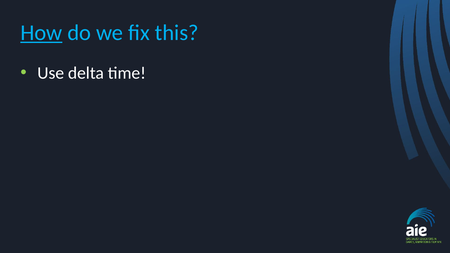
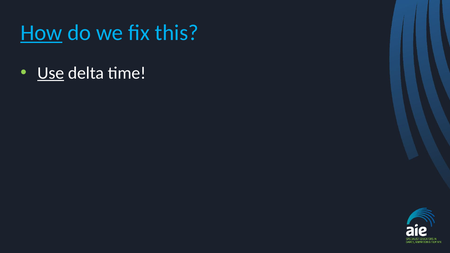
Use underline: none -> present (51, 73)
